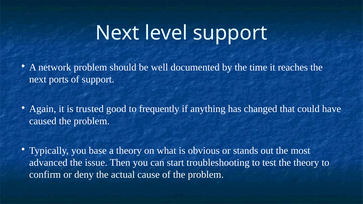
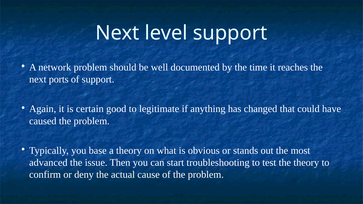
trusted: trusted -> certain (90, 109)
frequently: frequently -> legitimate (159, 109)
